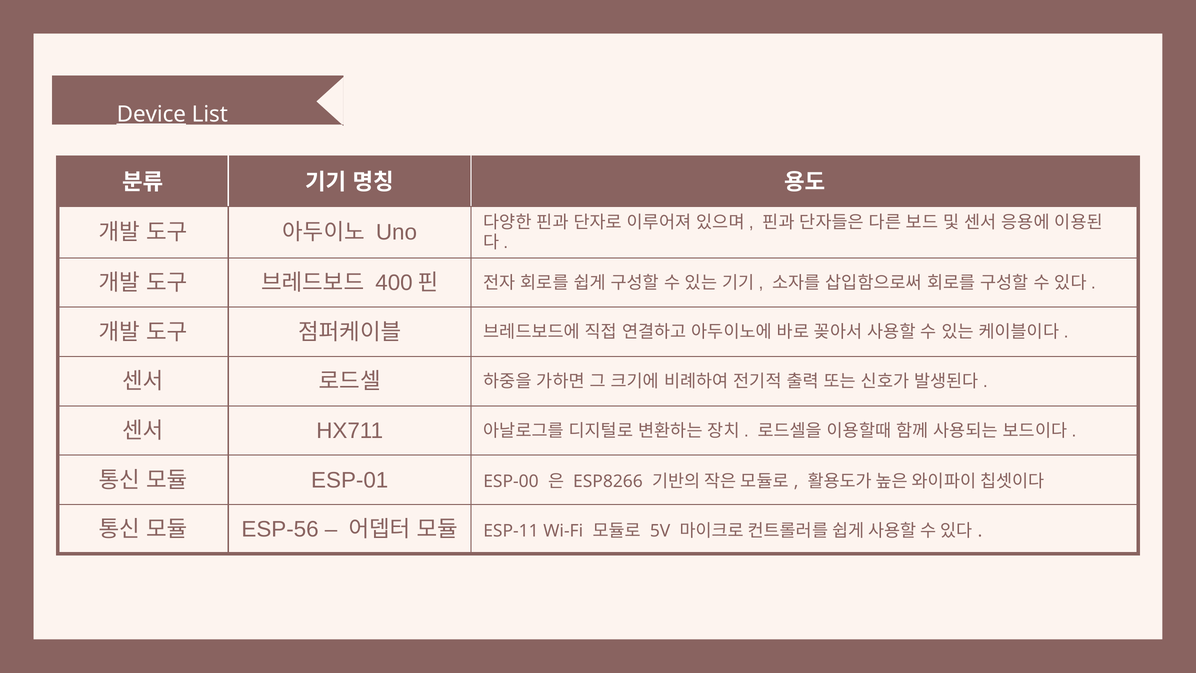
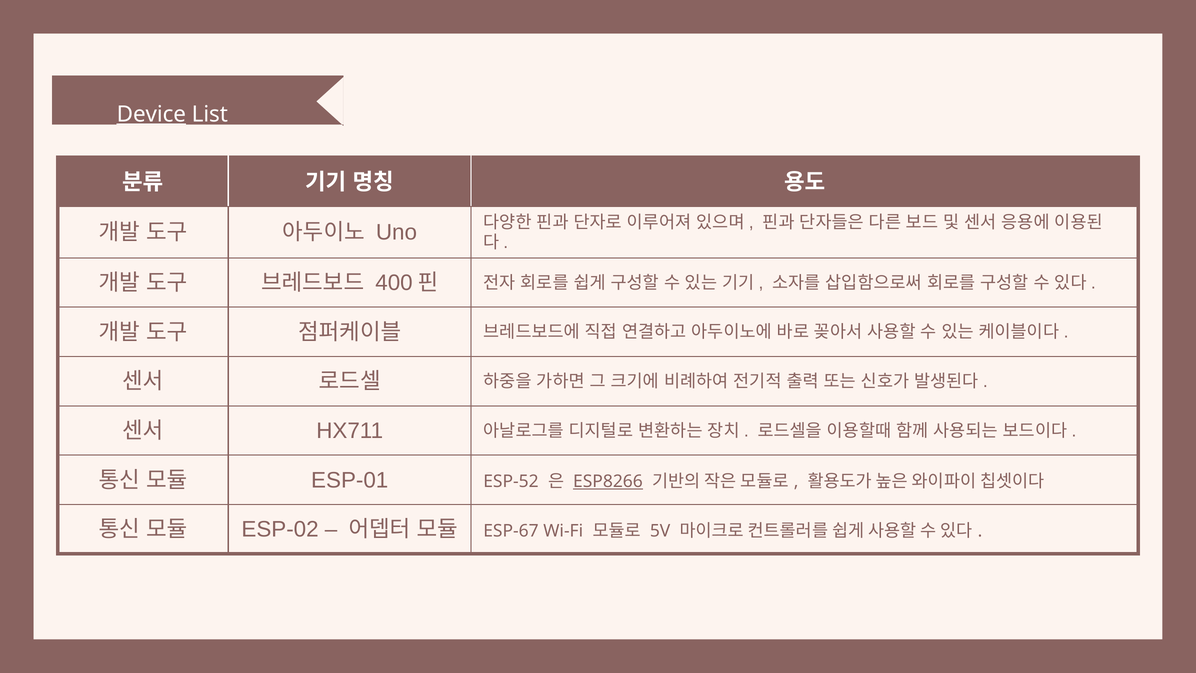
ESP-00: ESP-00 -> ESP-52 (511, 481)
ESP8266 underline: none -> present (608, 481)
ESP-56: ESP-56 -> ESP-02 (280, 529)
ESP-11: ESP-11 -> ESP-67 (511, 531)
